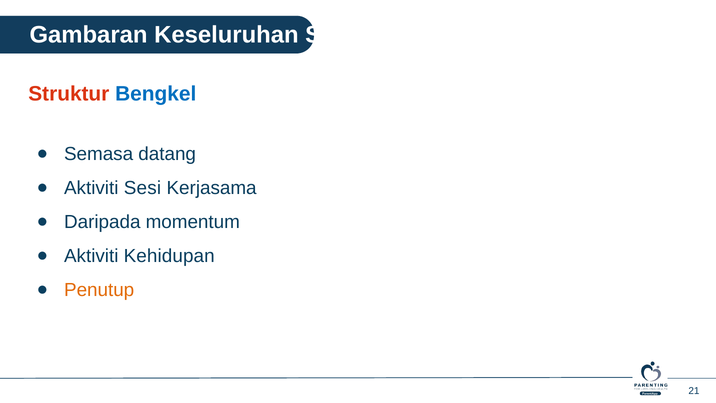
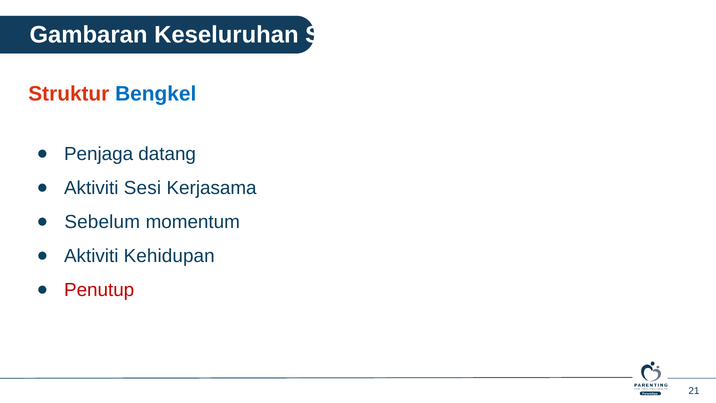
Semasa: Semasa -> Penjaga (99, 154)
Daripada: Daripada -> Sebelum (102, 222)
Penutup colour: orange -> red (99, 290)
